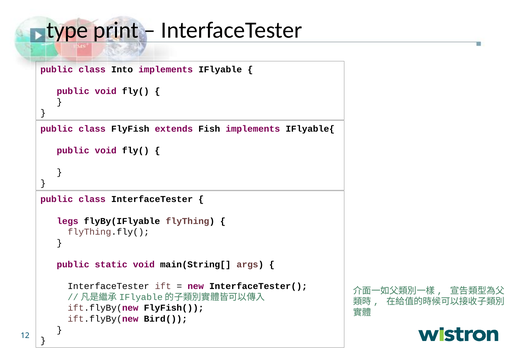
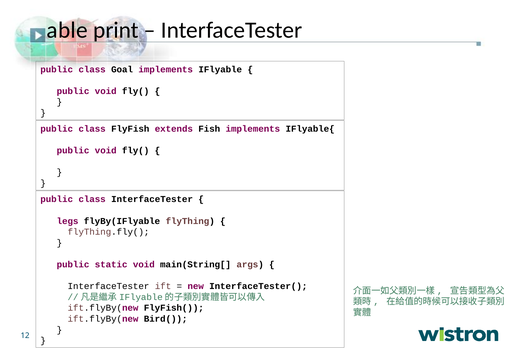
type: type -> able (67, 30)
Into: Into -> Goal (122, 69)
